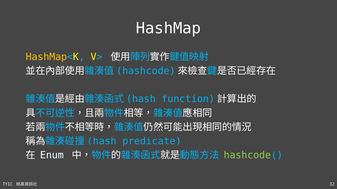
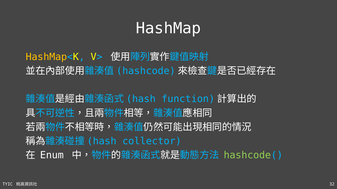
predicate: predicate -> collector (152, 142)
